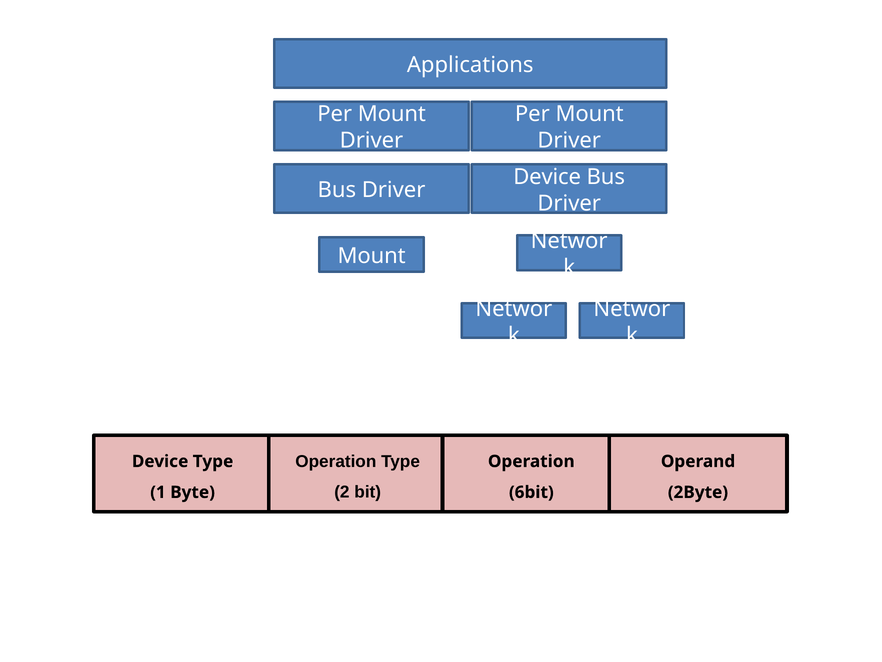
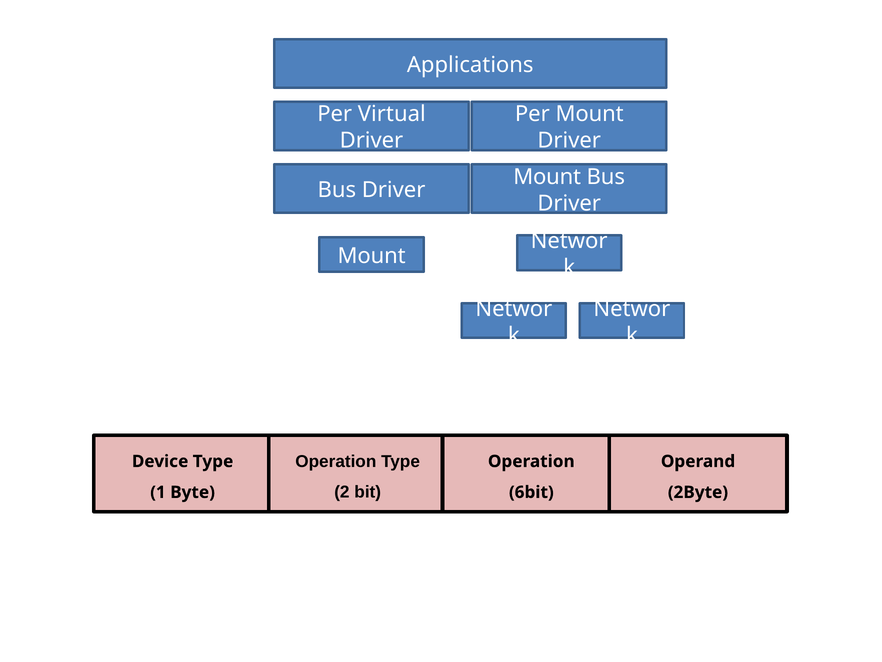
Mount: Mount -> Virtual (392, 114)
Device: Device -> Mount (547, 177)
